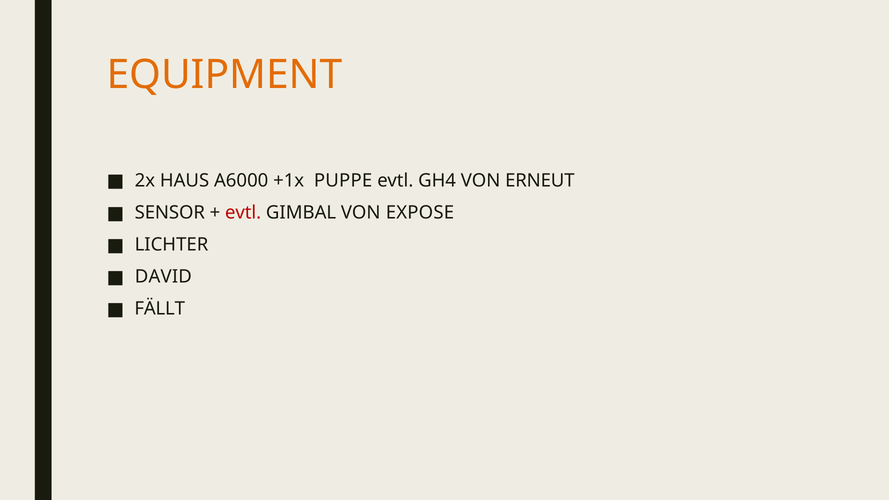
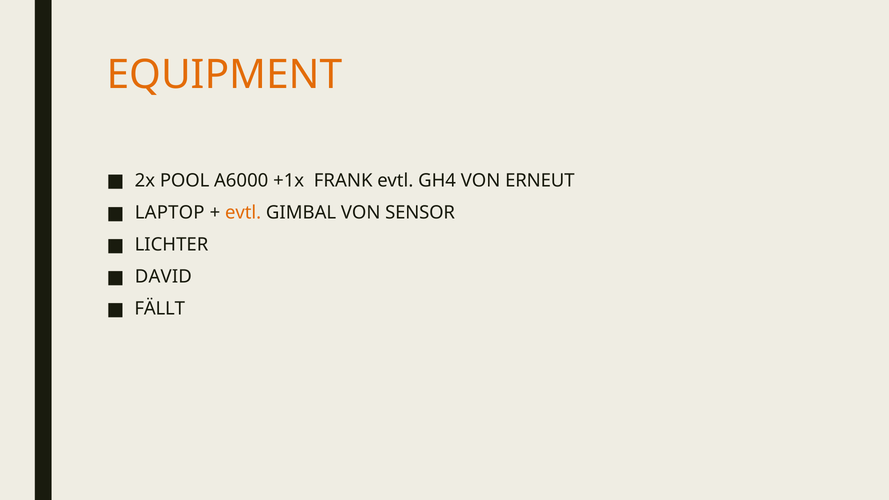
HAUS: HAUS -> POOL (185, 181)
PUPPE: PUPPE -> FRANK (343, 181)
SENSOR: SENSOR -> LAPTOP (170, 213)
evtl colour: red -> orange (243, 213)
EXPOSE: EXPOSE -> SENSOR (420, 213)
